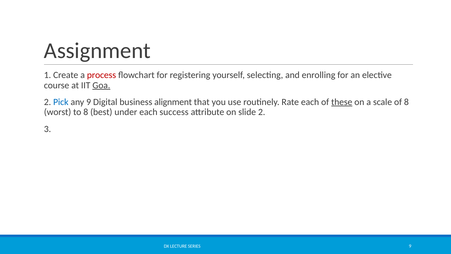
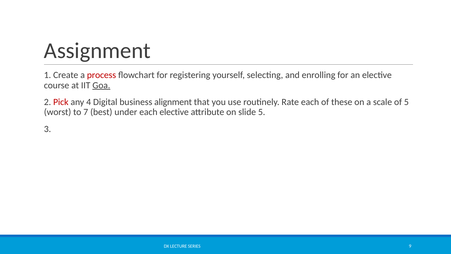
Pick colour: blue -> red (61, 102)
any 9: 9 -> 4 (89, 102)
these underline: present -> none (342, 102)
of 8: 8 -> 5 (406, 102)
to 8: 8 -> 7 (86, 112)
each success: success -> elective (174, 112)
slide 2: 2 -> 5 (262, 112)
